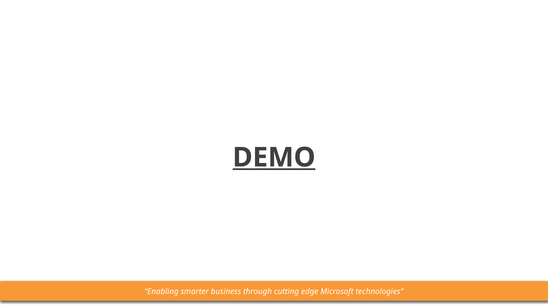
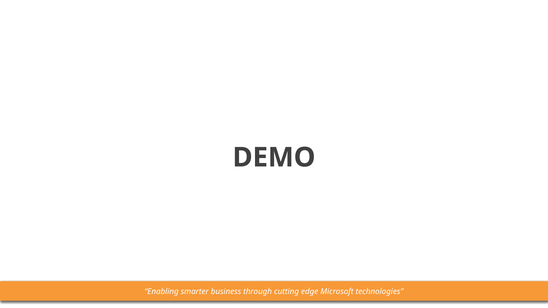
DEMO underline: present -> none (274, 158)
